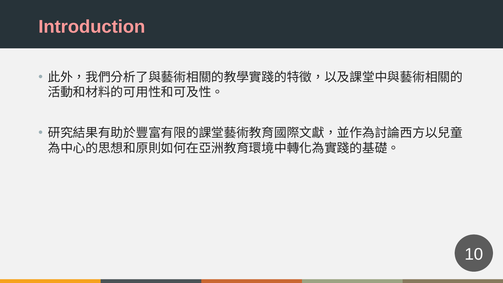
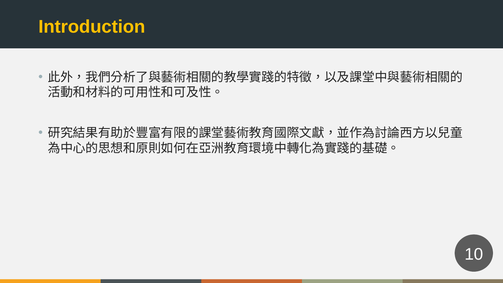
Introduction colour: pink -> yellow (92, 27)
